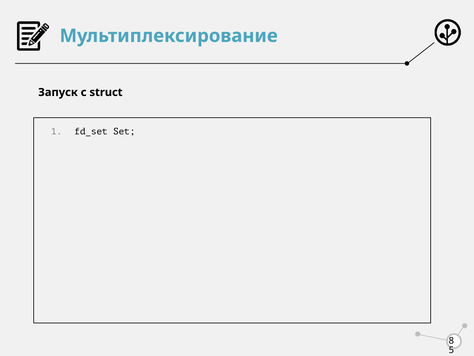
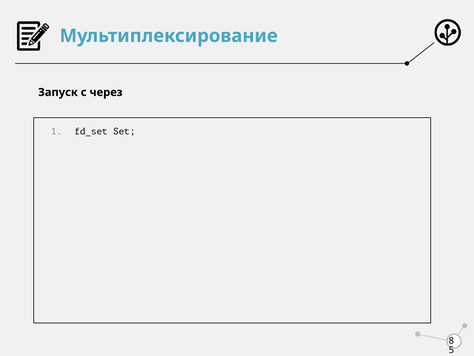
struct: struct -> через (106, 92)
